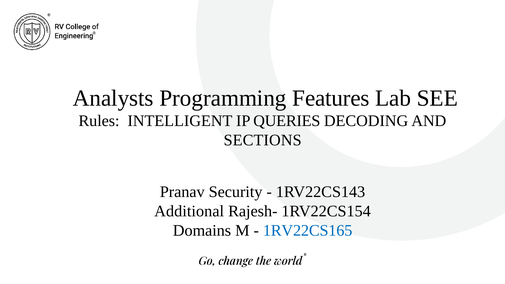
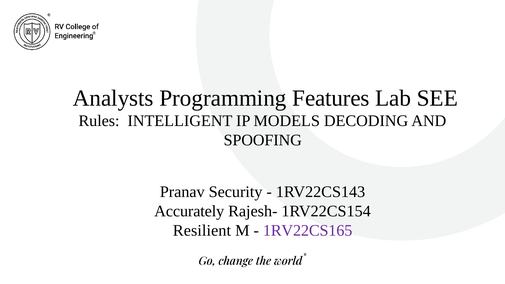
QUERIES: QUERIES -> MODELS (287, 121)
SECTIONS: SECTIONS -> SPOOFING (263, 140)
Additional: Additional -> Accurately (189, 211)
Domains: Domains -> Resilient (202, 231)
1RV22CS165 colour: blue -> purple (308, 231)
